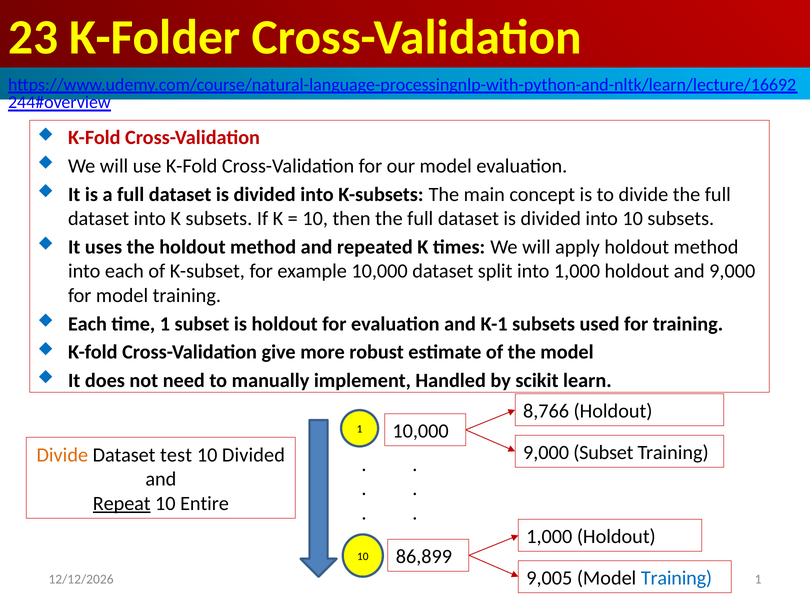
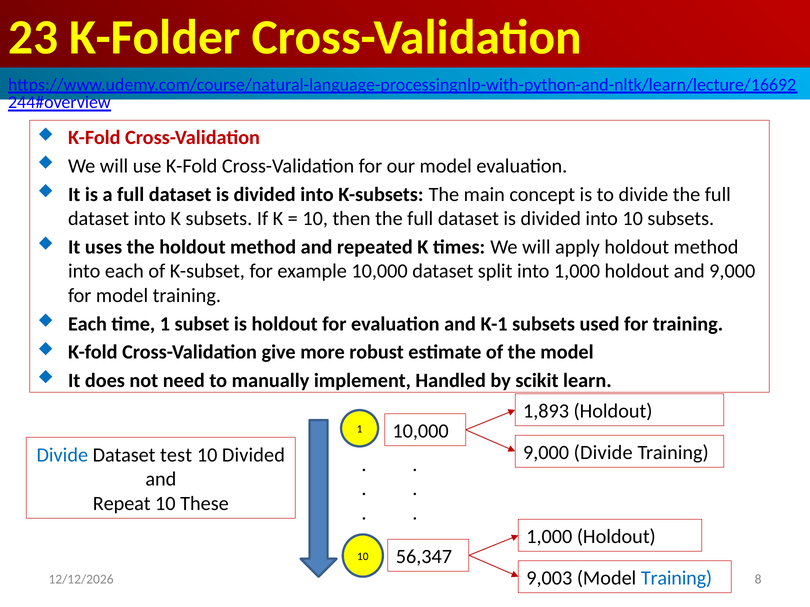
8,766: 8,766 -> 1,893 (546, 412)
9,000 Subset: Subset -> Divide (603, 453)
Divide colour: orange -> blue (62, 455)
Repeat underline: present -> none (122, 504)
Entire: Entire -> These (204, 504)
86,899: 86,899 -> 56,347 (424, 557)
9,005: 9,005 -> 9,003 (549, 579)
1: 1 -> 8 (758, 580)
